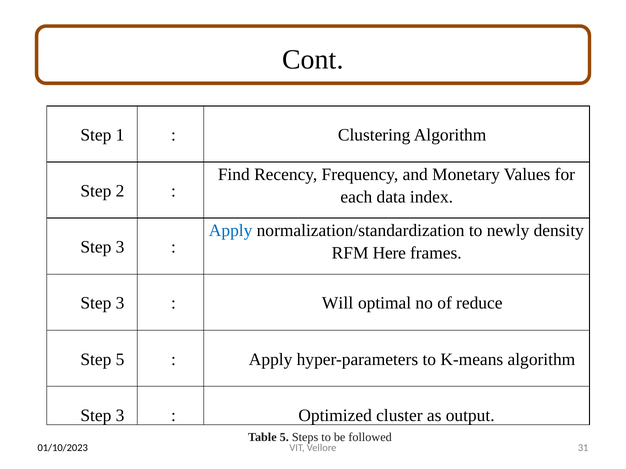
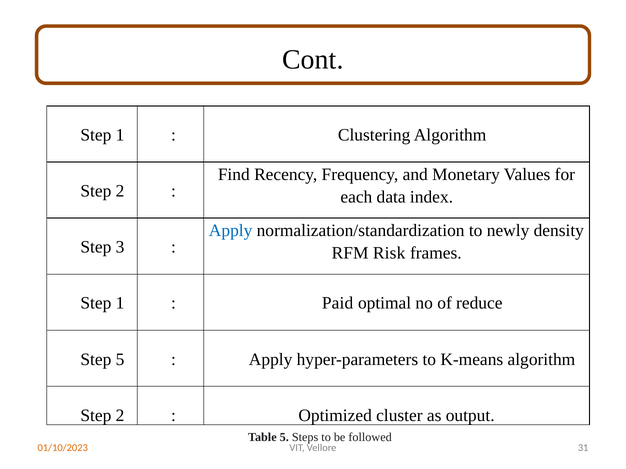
Here: Here -> Risk (389, 253)
3: 3 -> 1 (120, 304)
Will: Will -> Paid (338, 304)
3: 3 -> 2 (120, 416)
01/10/2023 colour: black -> orange (63, 448)
